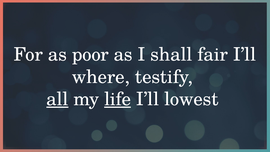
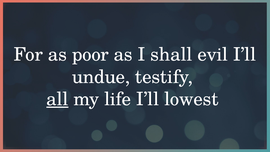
fair: fair -> evil (213, 55)
where: where -> undue (101, 77)
life underline: present -> none (118, 99)
